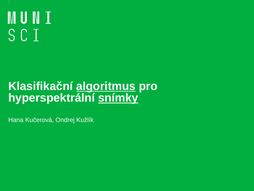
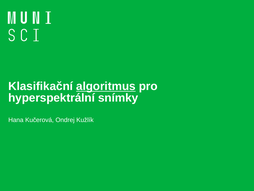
snímky underline: present -> none (118, 98)
